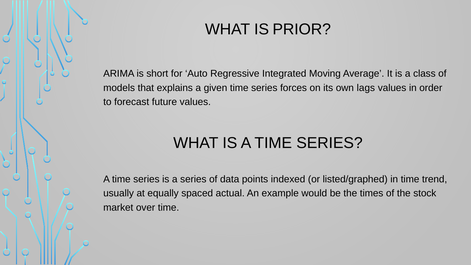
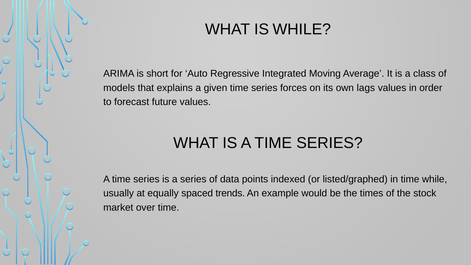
IS PRIOR: PRIOR -> WHILE (302, 29)
time trend: trend -> while (435, 179)
actual: actual -> trends (230, 193)
